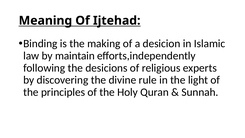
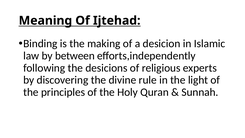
maintain: maintain -> between (75, 56)
